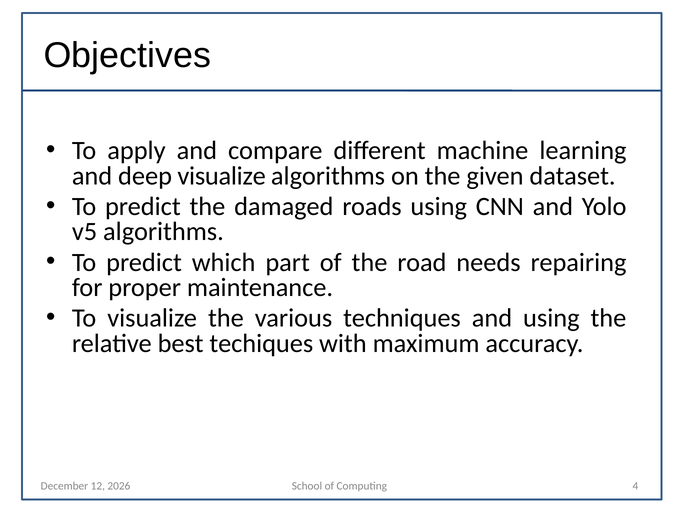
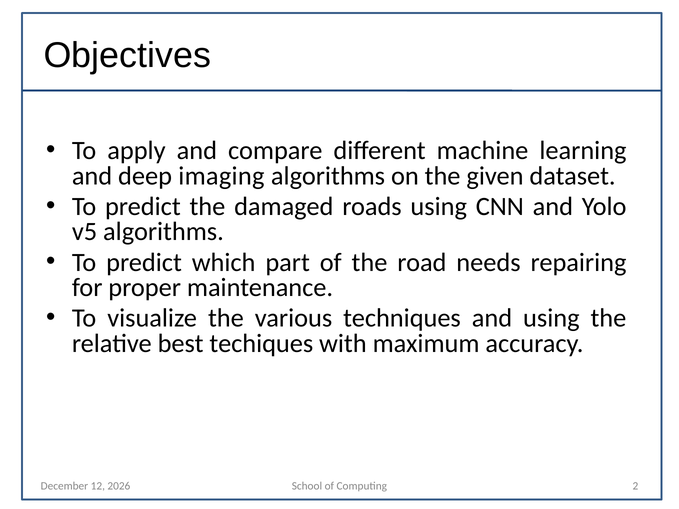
deep visualize: visualize -> imaging (221, 176)
4: 4 -> 2 (635, 486)
